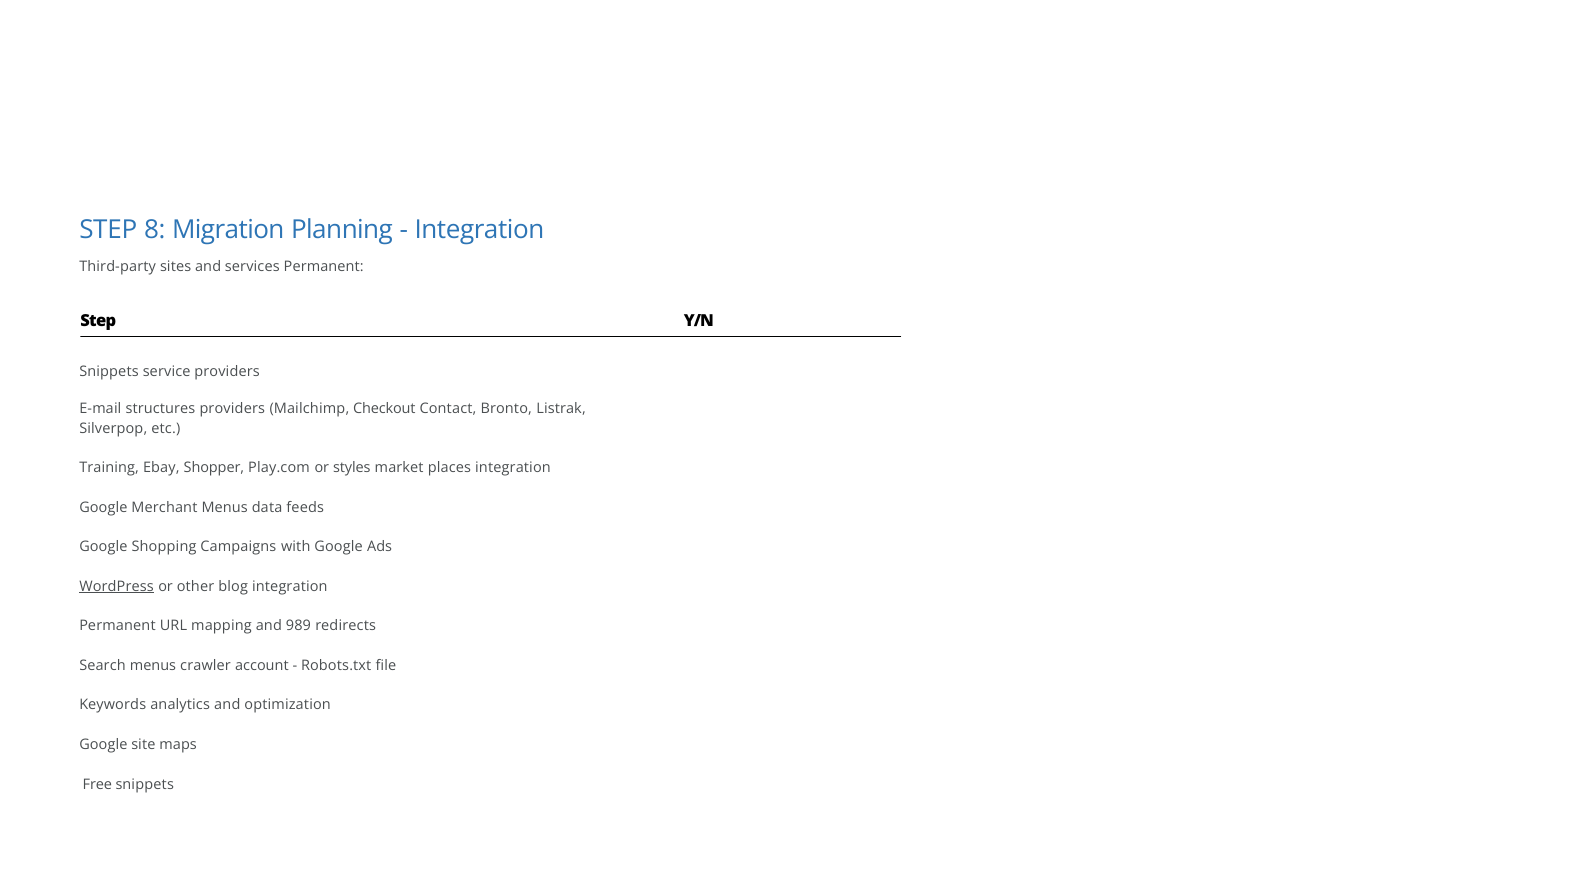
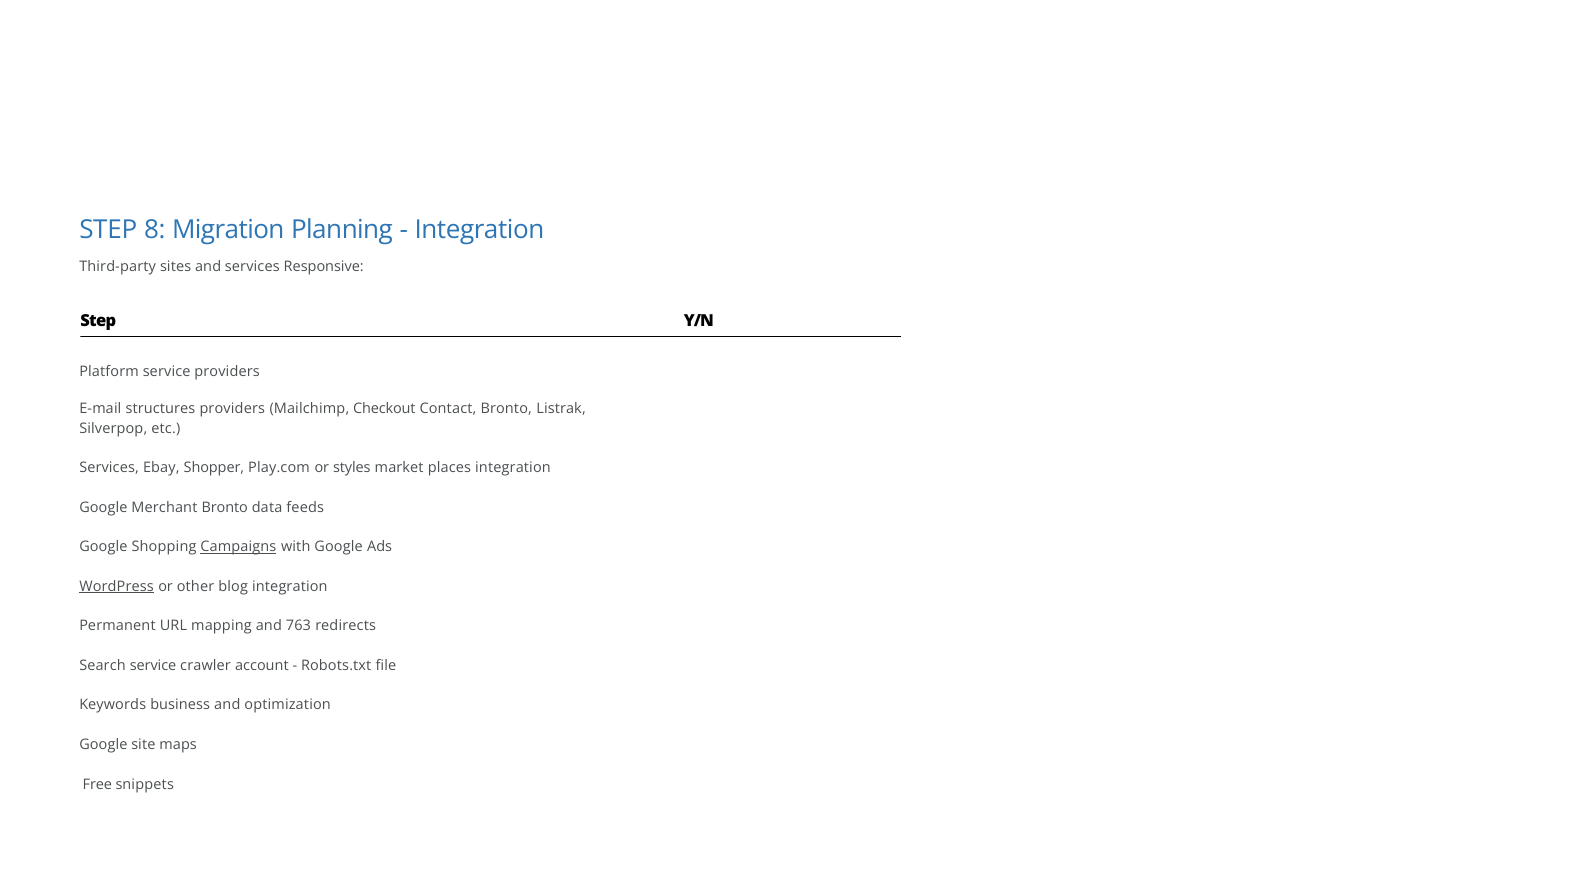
services Permanent: Permanent -> Responsive (324, 266)
Snippets: Snippets -> Platform (109, 372)
Training: Training -> Services (109, 468)
Merchant Menus: Menus -> Bronto (225, 508)
Campaigns underline: none -> present (238, 547)
989: 989 -> 763 (298, 626)
Search menus: menus -> service (153, 666)
analytics: analytics -> business (180, 705)
